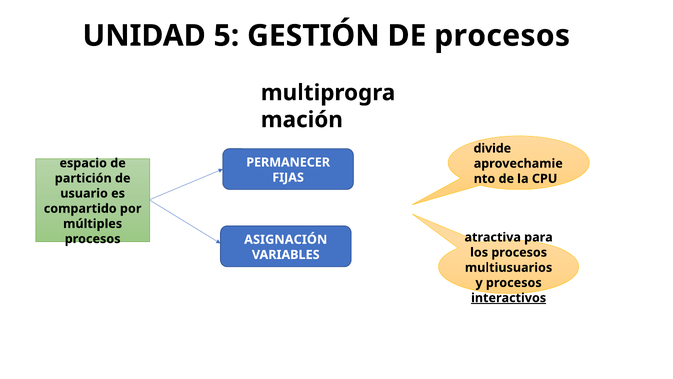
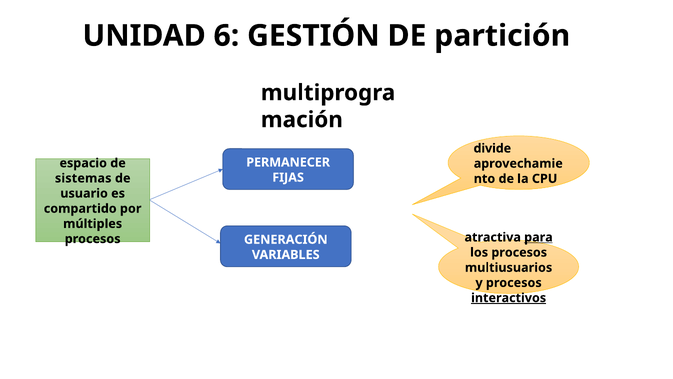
5: 5 -> 6 (226, 36)
DE procesos: procesos -> partición (502, 36)
partición: partición -> sistemas (83, 178)
para underline: none -> present (538, 237)
ASIGNACIÓN: ASIGNACIÓN -> GENERACIÓN (286, 239)
